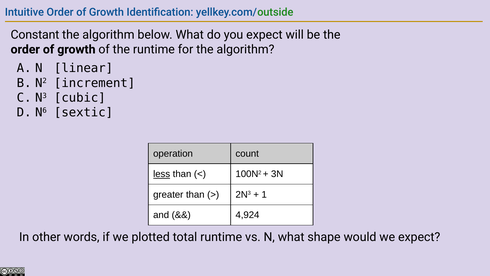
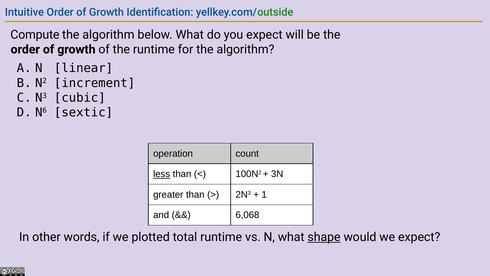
Constant: Constant -> Compute (35, 35)
4,924: 4,924 -> 6,068 (247, 215)
shape underline: none -> present (324, 237)
